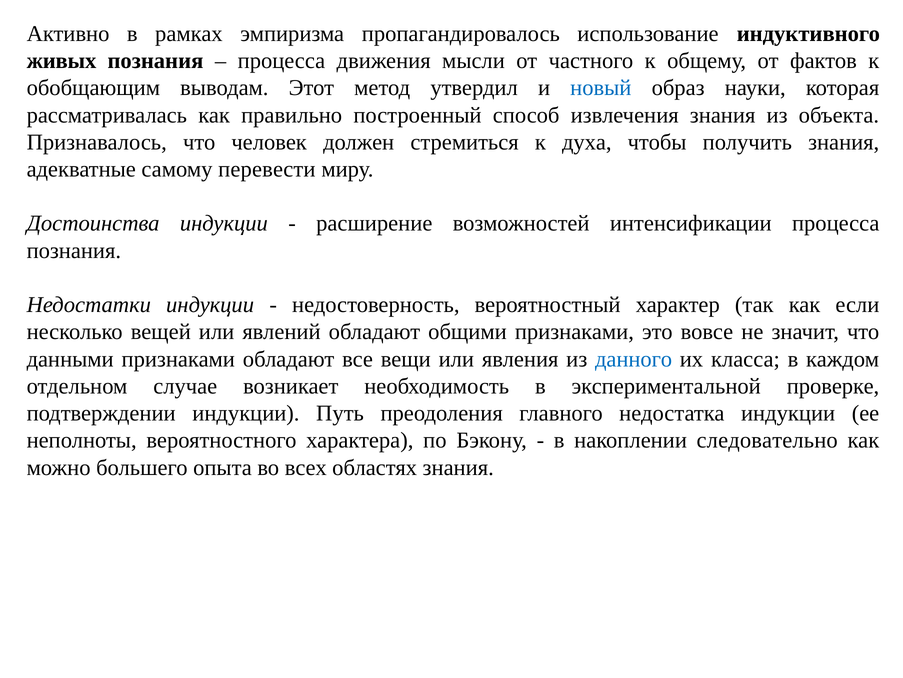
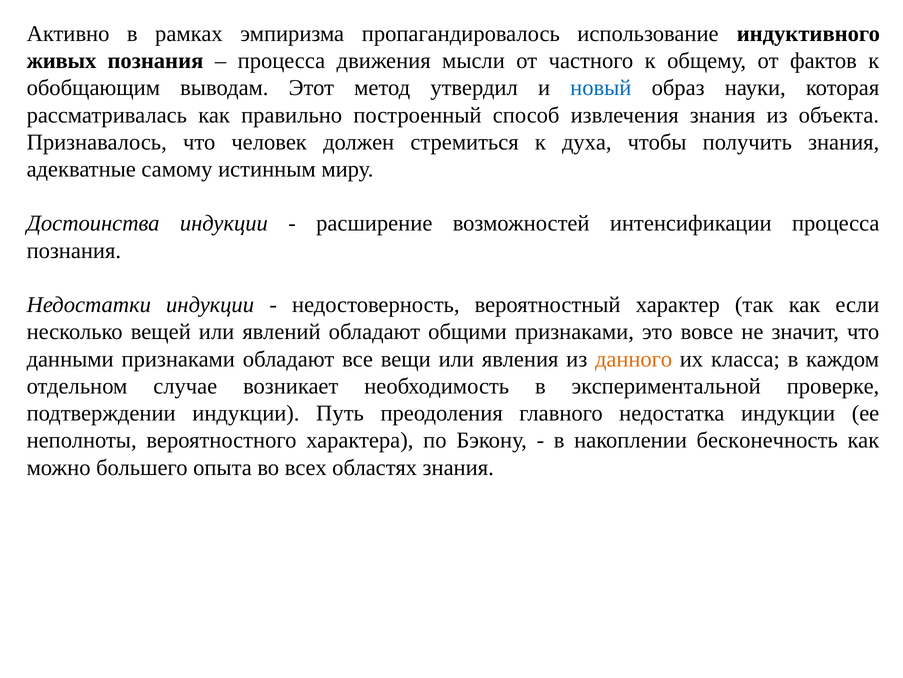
перевести: перевести -> истинным (267, 169)
данного colour: blue -> orange (634, 359)
следовательно: следовательно -> бесконечность (767, 440)
